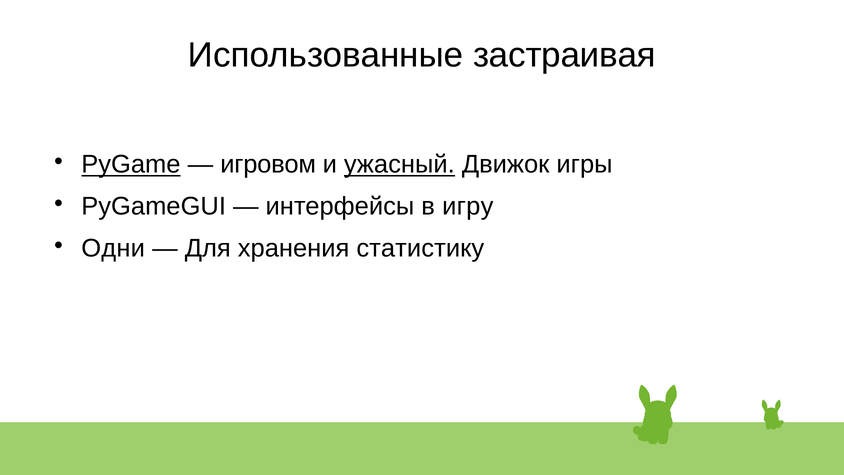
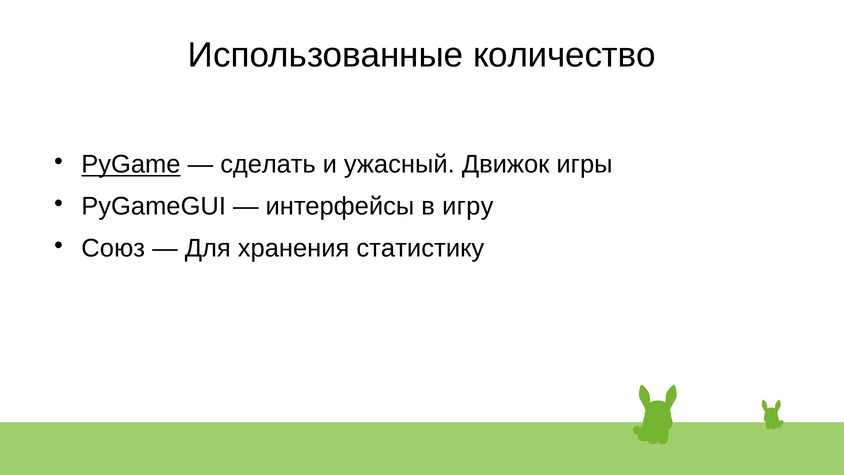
застраивая: застраивая -> количество (564, 55)
игровом: игровом -> сделать (268, 164)
ужасный underline: present -> none (399, 164)
Одни: Одни -> Союз (113, 248)
